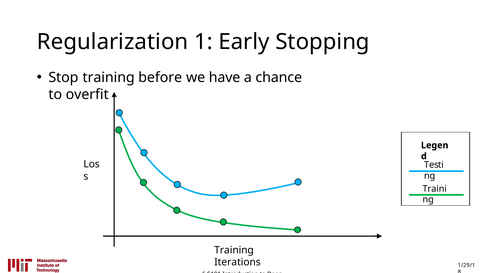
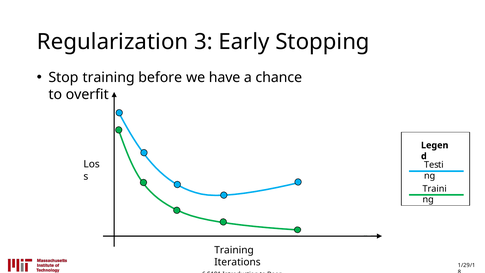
1: 1 -> 3 (203, 42)
